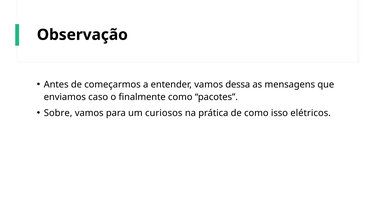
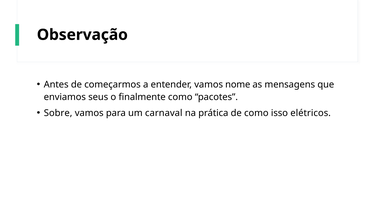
dessa: dessa -> nome (238, 84)
caso: caso -> seus (98, 97)
curiosos: curiosos -> carnaval (164, 113)
